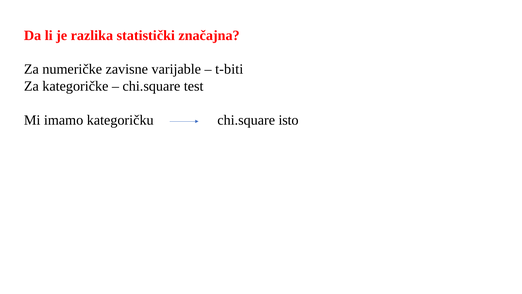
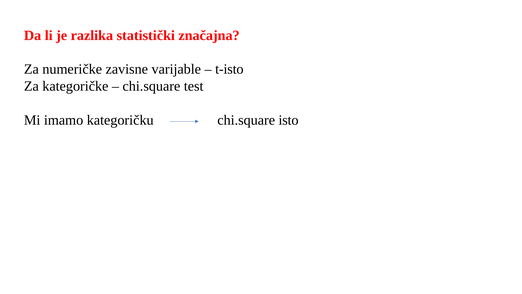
t-biti: t-biti -> t-isto (229, 69)
